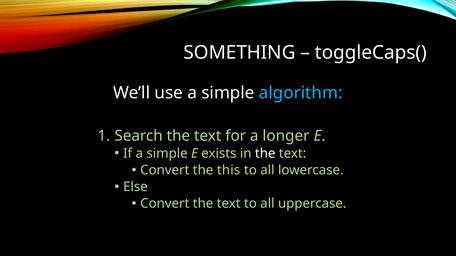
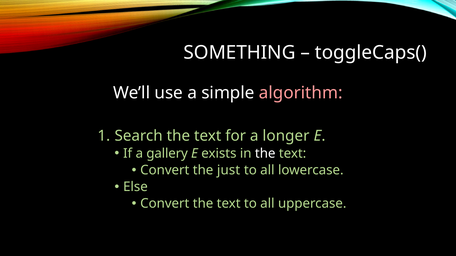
algorithm colour: light blue -> pink (301, 93)
If a simple: simple -> gallery (167, 154)
this: this -> just (229, 170)
